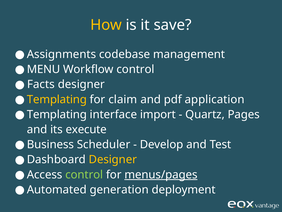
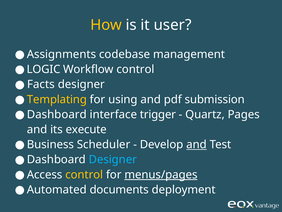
save: save -> user (173, 25)
MENU: MENU -> LOGIC (44, 69)
claim: claim -> using (123, 99)
application: application -> submission (215, 99)
Templating: Templating -> Dashboard (57, 114)
import: import -> trigger (158, 114)
and underline: none -> present (197, 144)
Designer colour: yellow -> light blue (113, 159)
control colour: light green -> yellow (84, 174)
generation: generation -> documents (119, 189)
